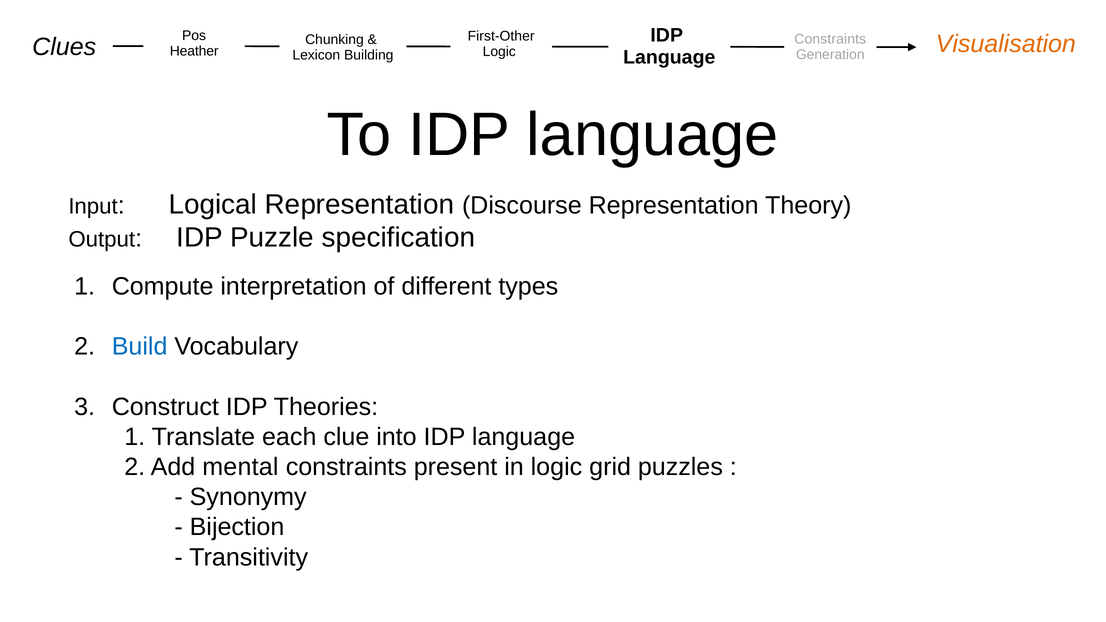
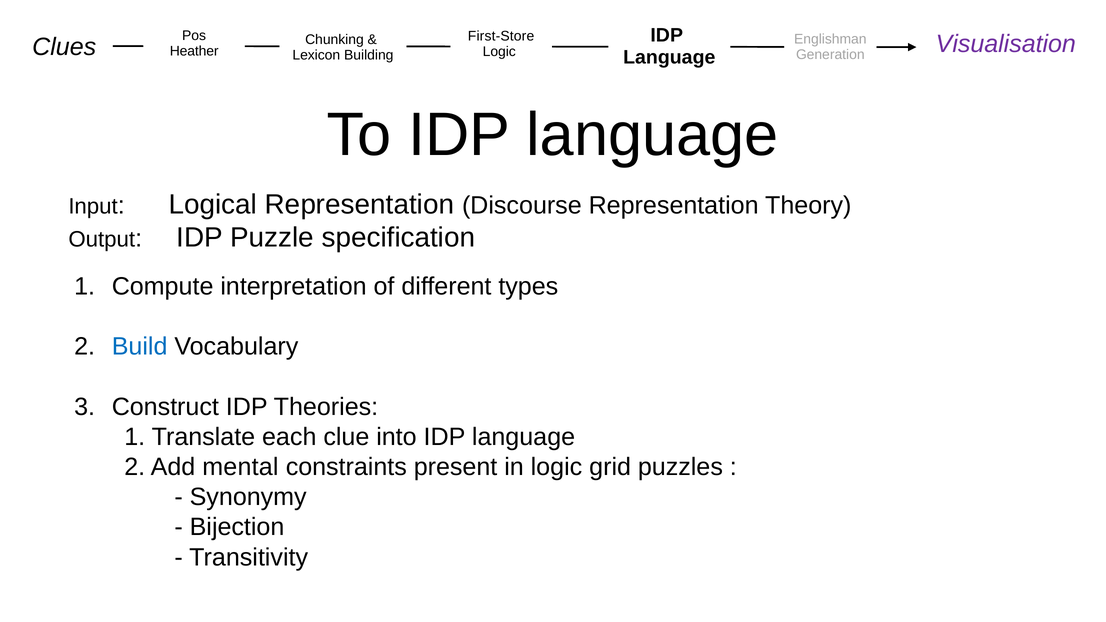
First-Other: First-Other -> First-Store (501, 36)
Constraints: Constraints -> Englishman (830, 39)
Visualisation colour: orange -> purple (1006, 44)
